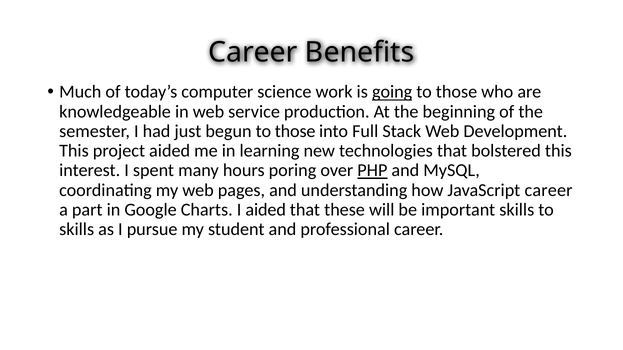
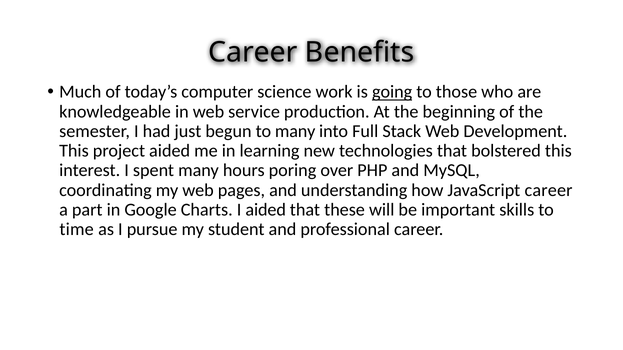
begun to those: those -> many (295, 131)
PHP underline: present -> none (372, 171)
skills: skills -> time (77, 230)
